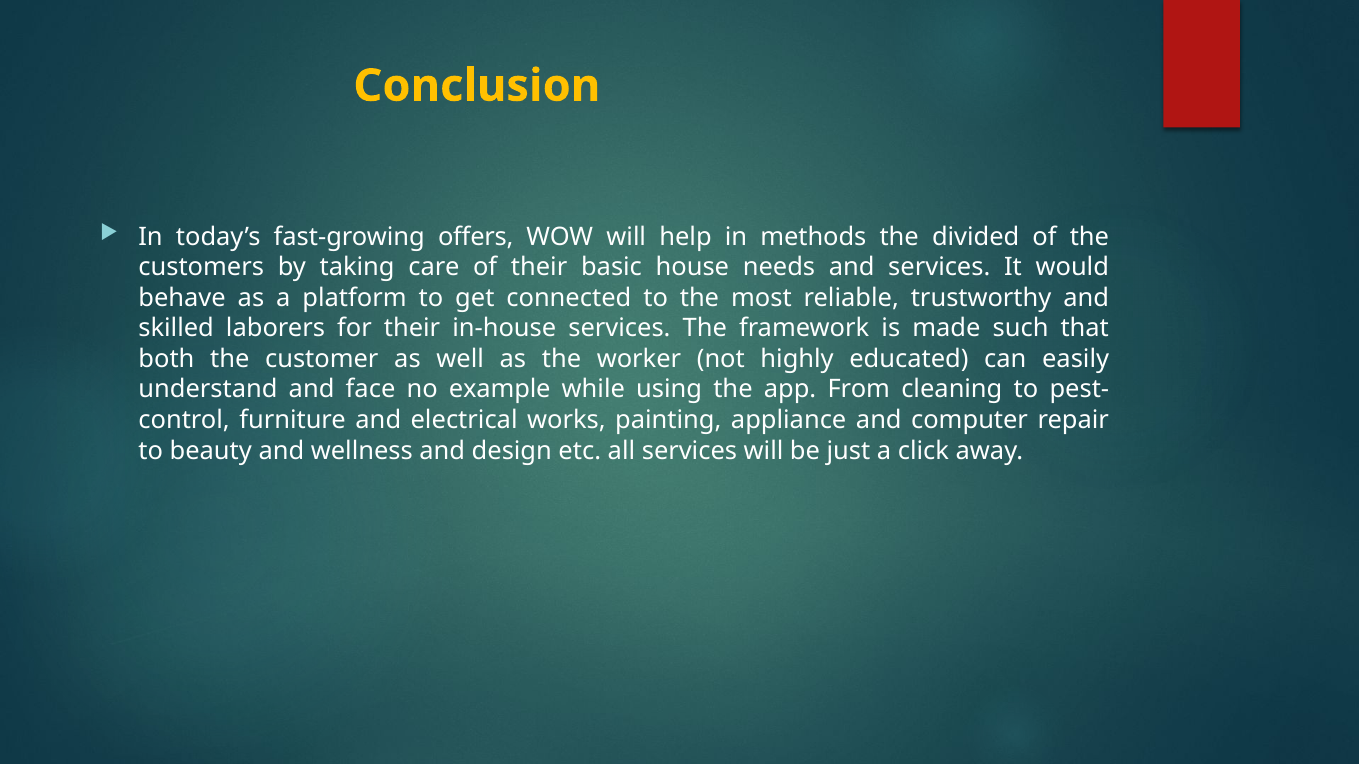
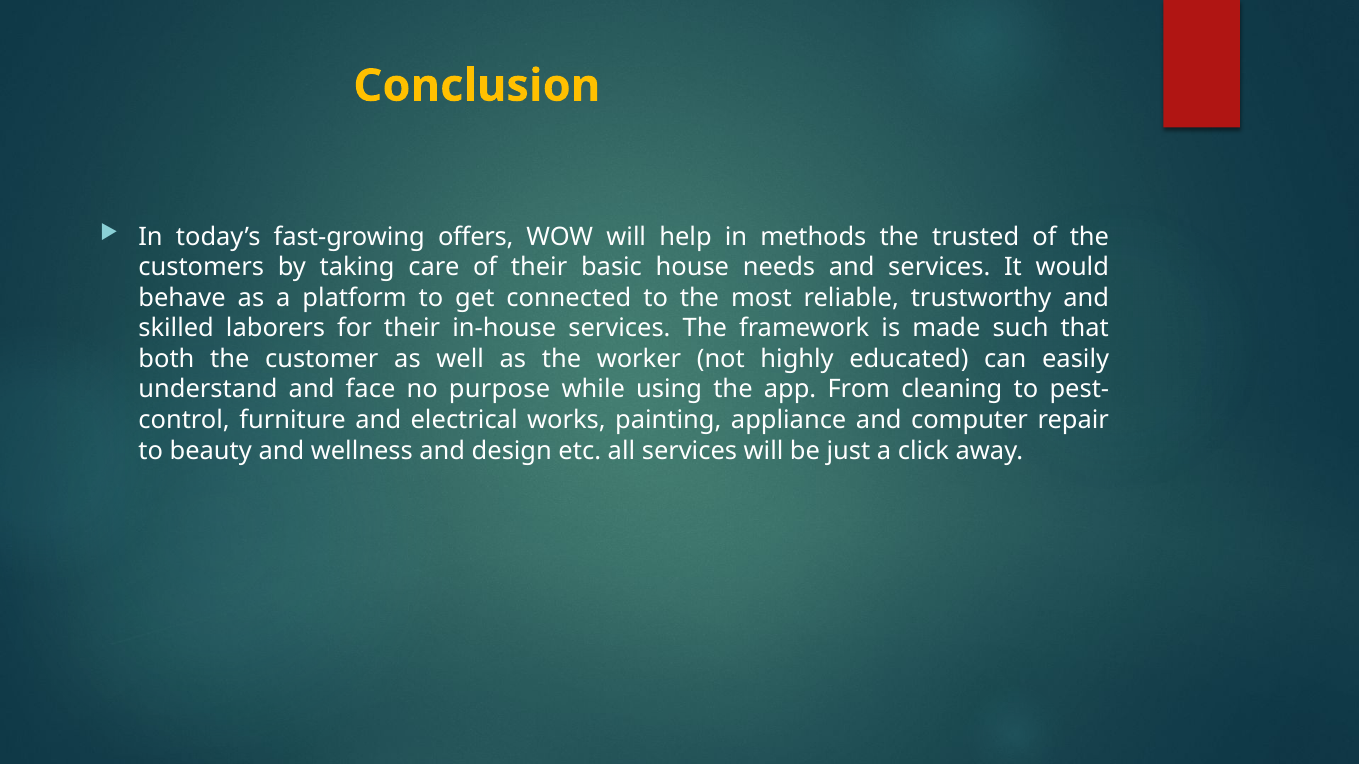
divided: divided -> trusted (976, 237)
example: example -> purpose (500, 390)
